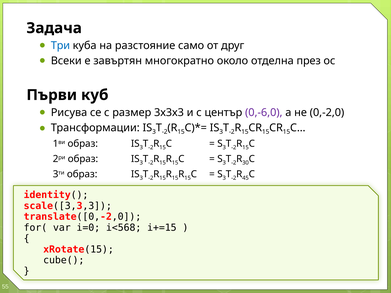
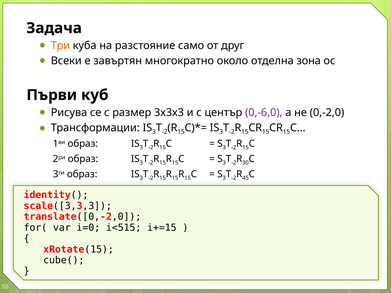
Три colour: blue -> orange (60, 46)
през: през -> зона (309, 61)
i<568: i<568 -> i<515 (124, 228)
